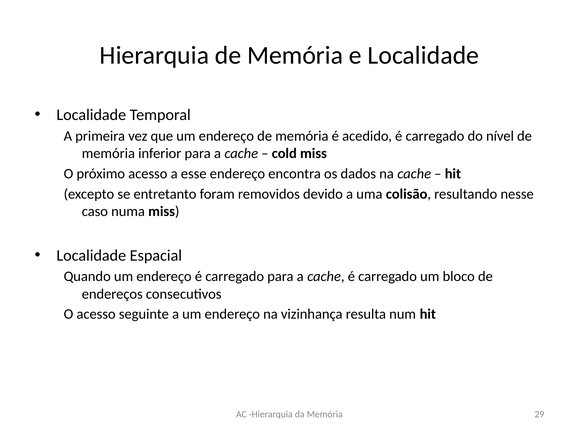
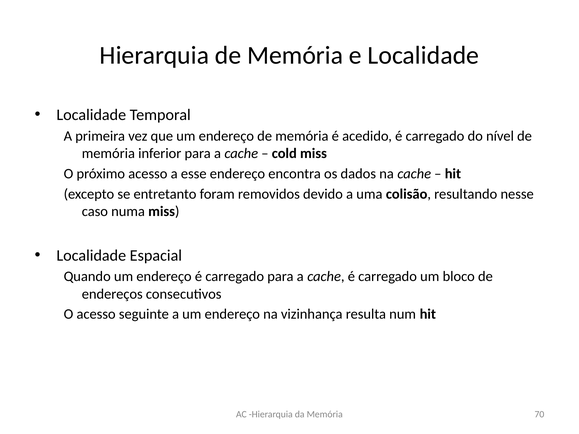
29: 29 -> 70 (539, 415)
